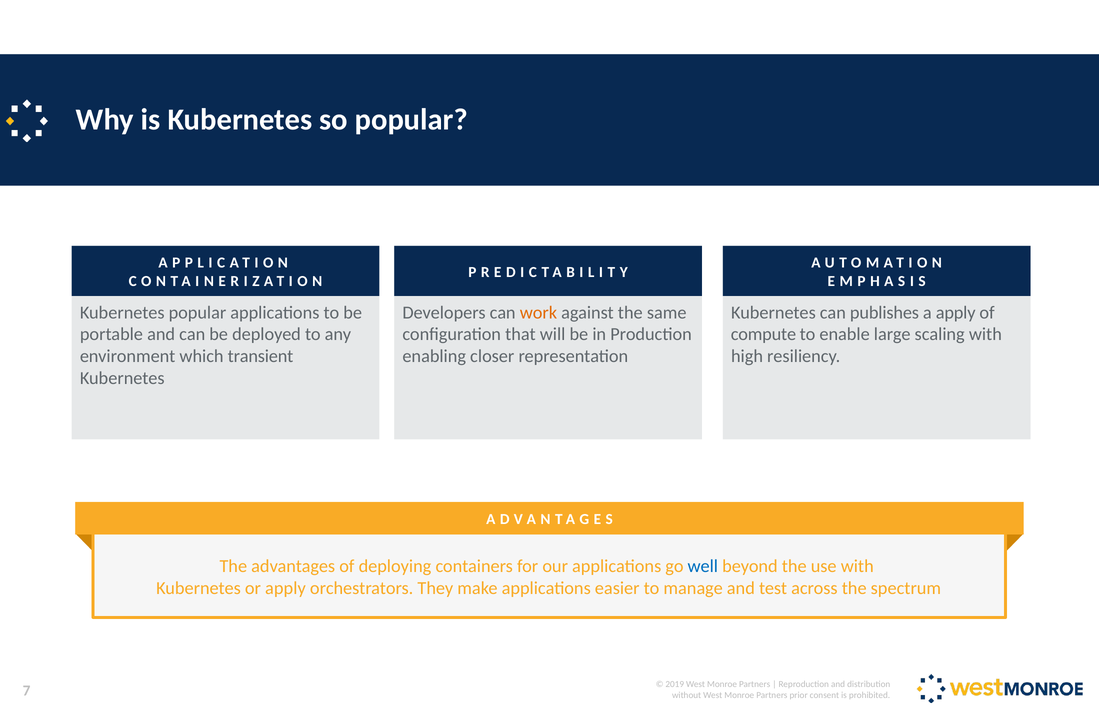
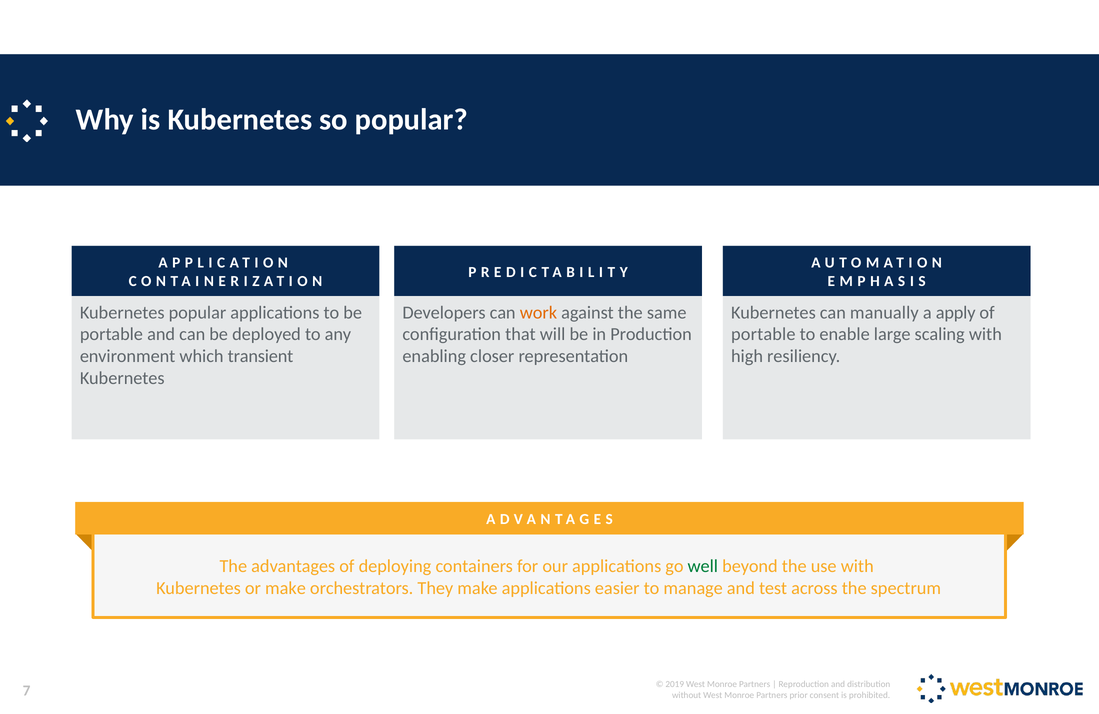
publishes: publishes -> manually (884, 313)
compute: compute -> portable (763, 335)
well colour: blue -> green (703, 566)
or apply: apply -> make (285, 588)
